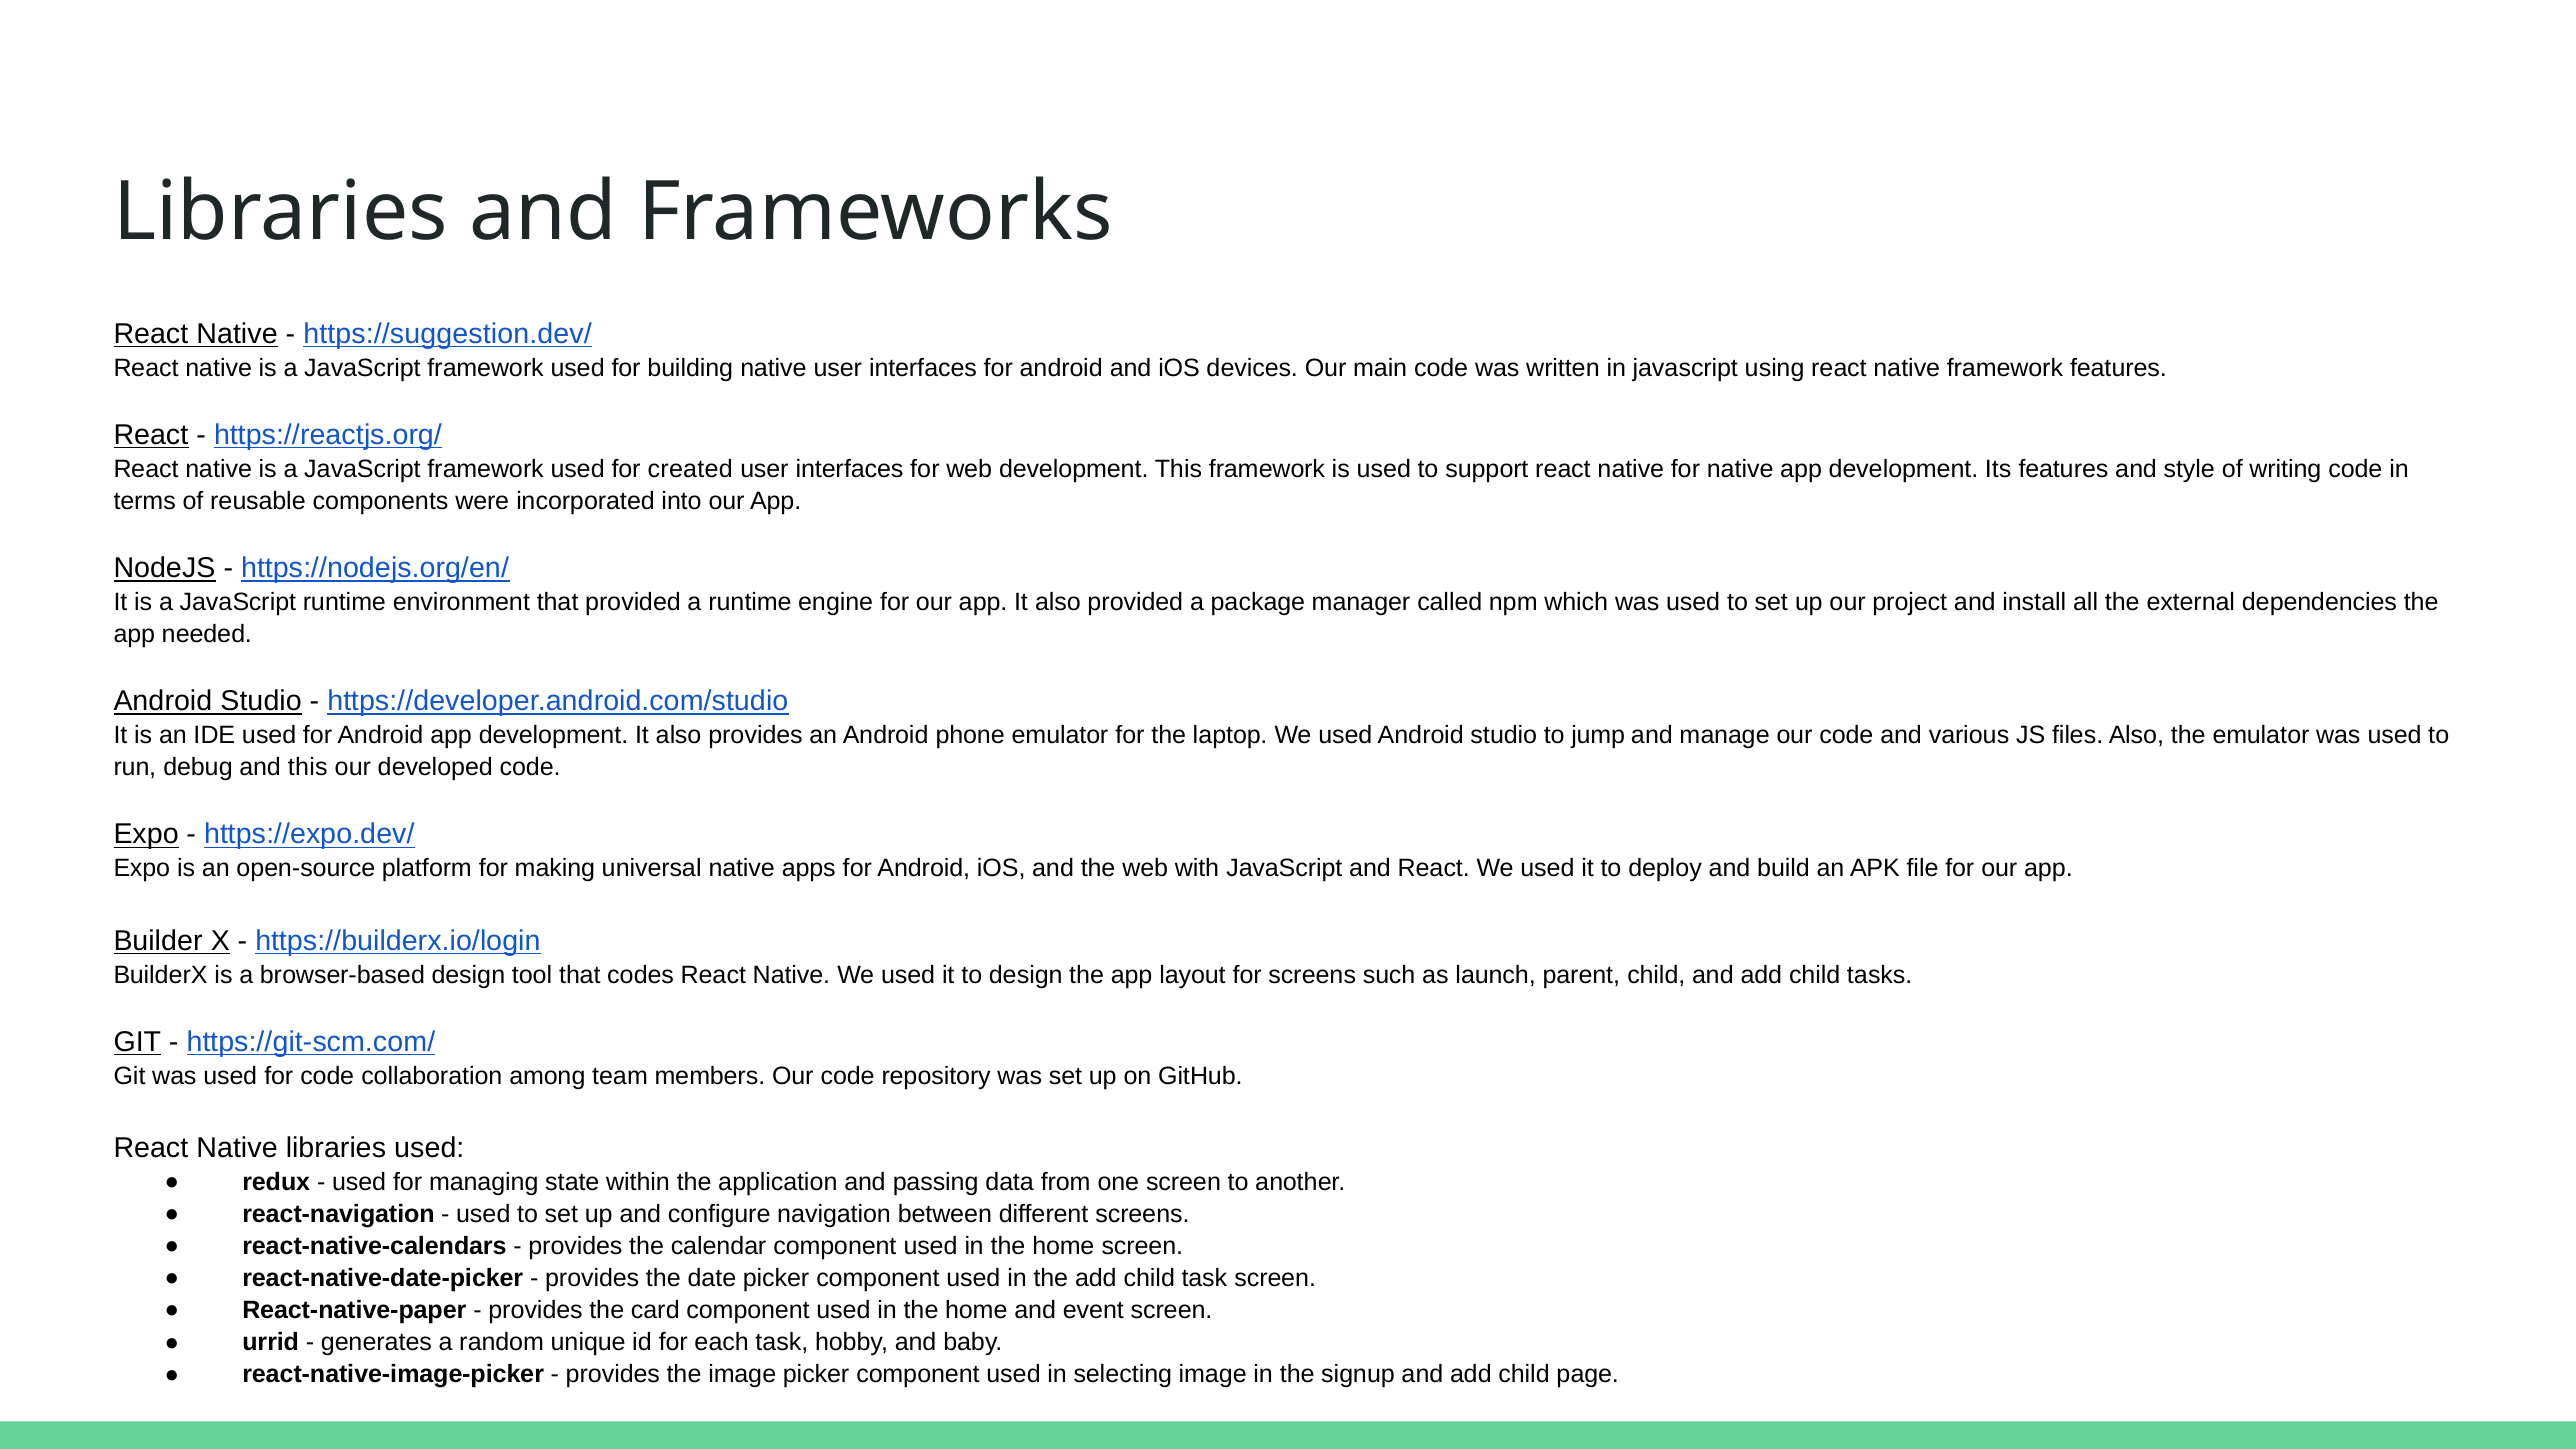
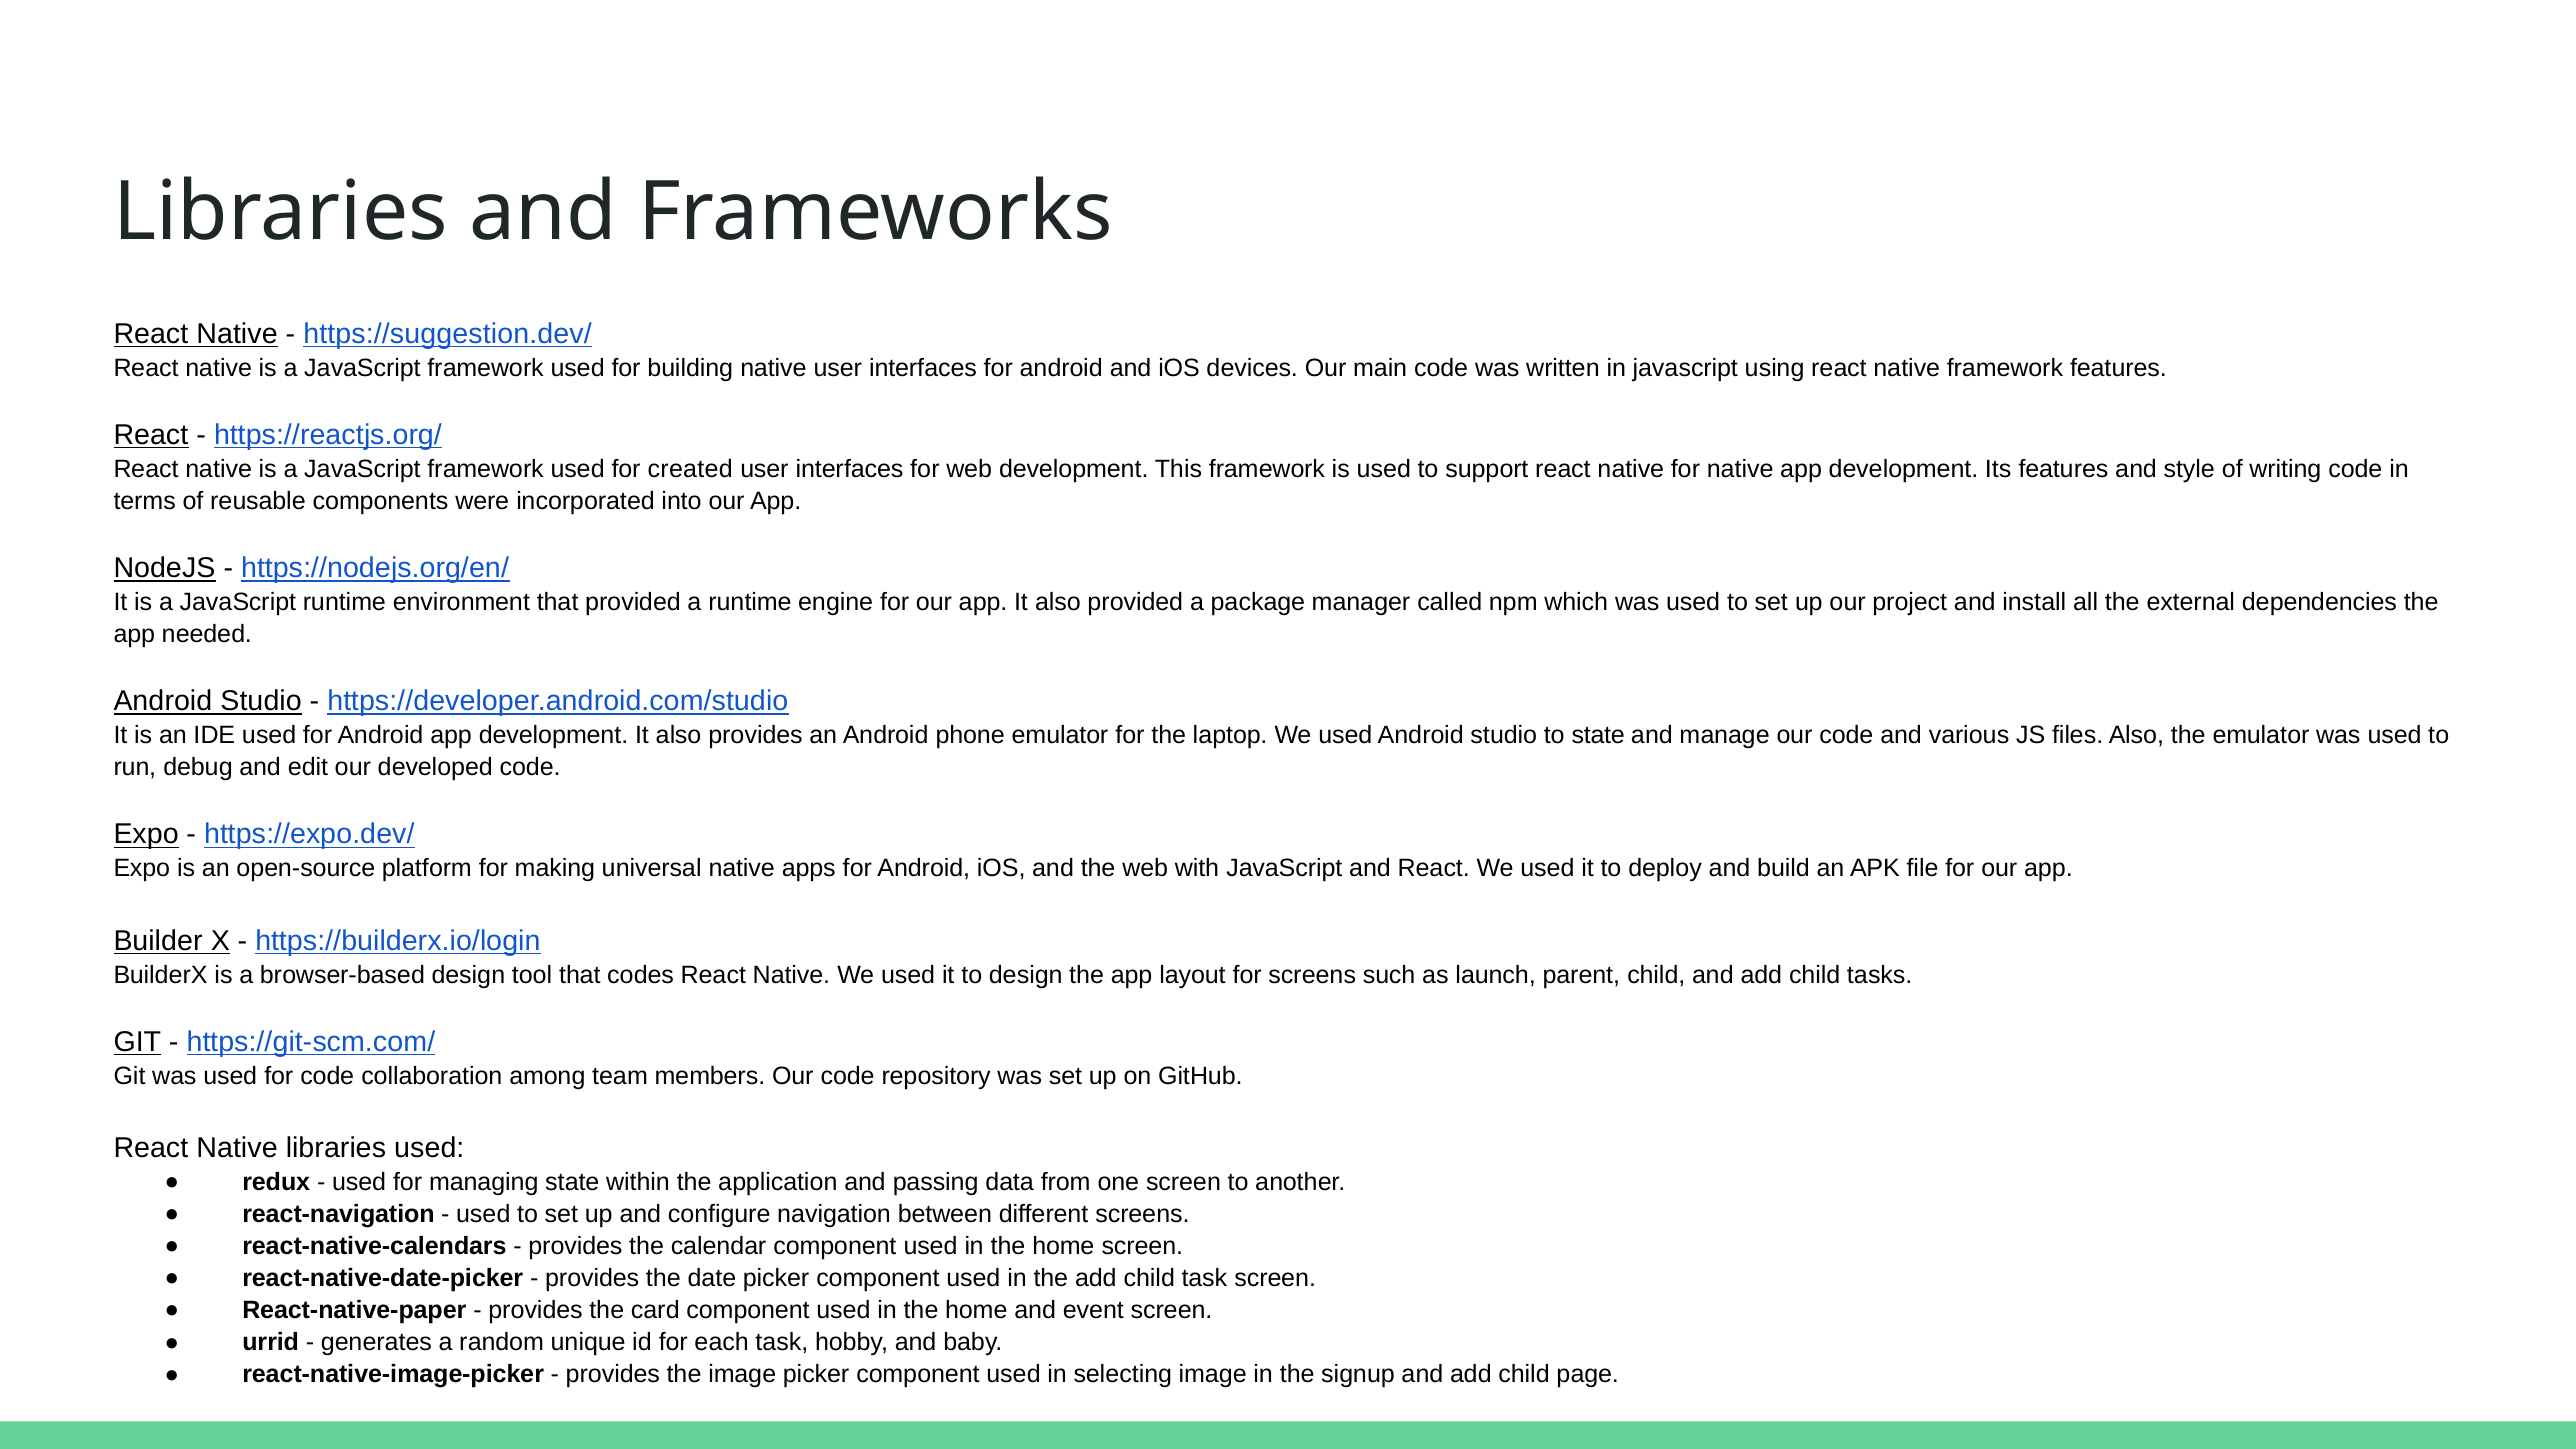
to jump: jump -> state (1598, 736)
and this: this -> edit (308, 768)
